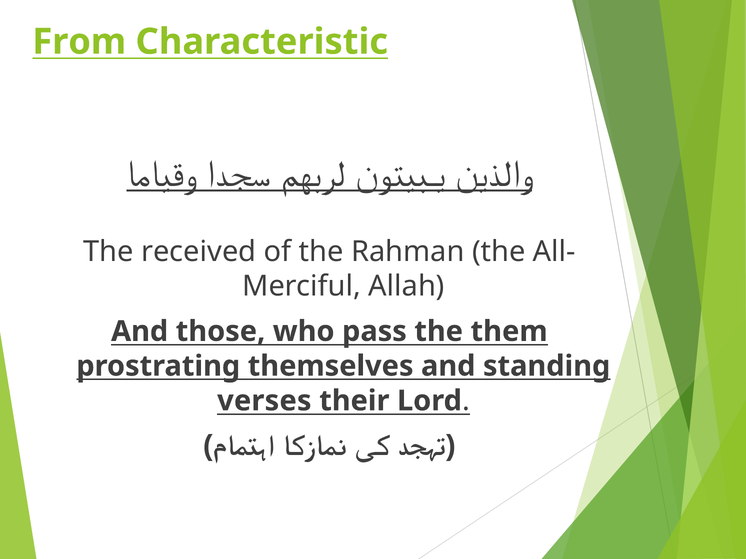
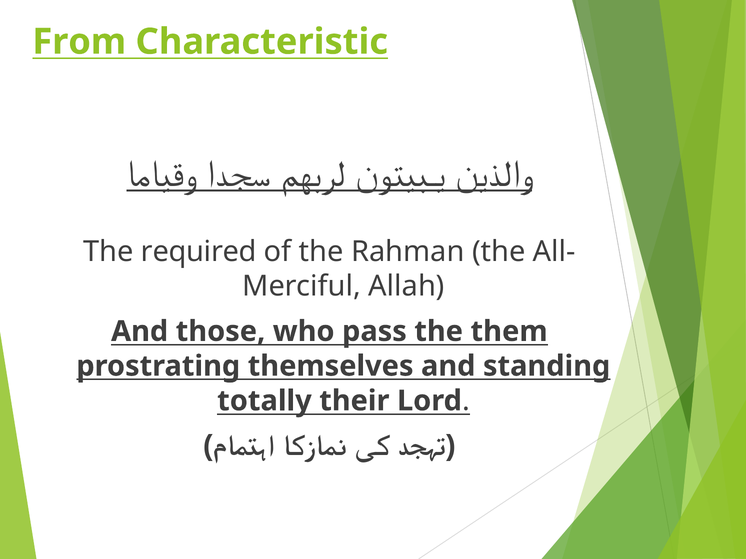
received: received -> required (199, 252)
verses: verses -> totally (264, 401)
